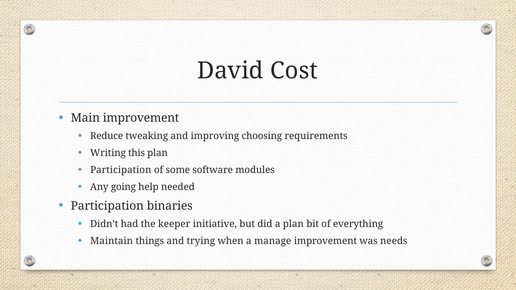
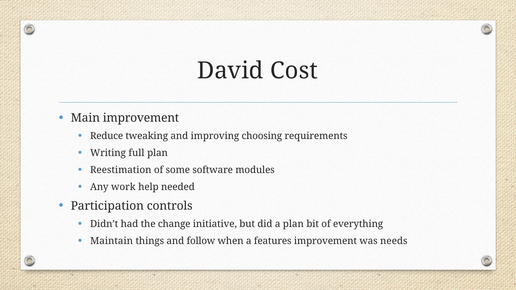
this: this -> full (136, 153)
Participation: Participation -> Reestimation (121, 170)
going: going -> work (123, 187)
binaries: binaries -> controls (170, 206)
keeper: keeper -> change (174, 224)
trying: trying -> follow (201, 241)
manage: manage -> features (273, 241)
